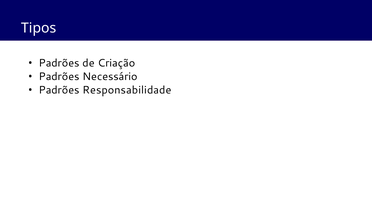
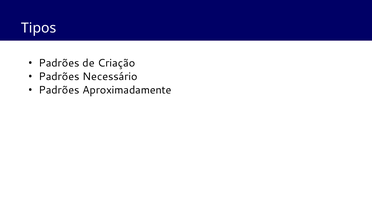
Responsabilidade: Responsabilidade -> Aproximadamente (127, 90)
